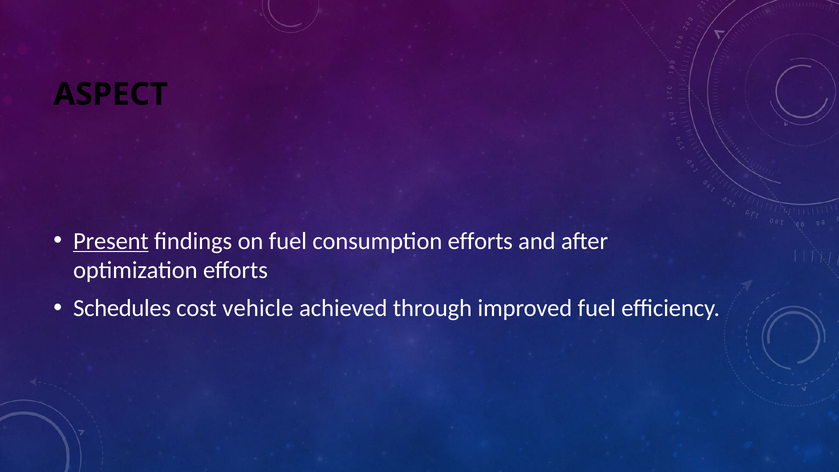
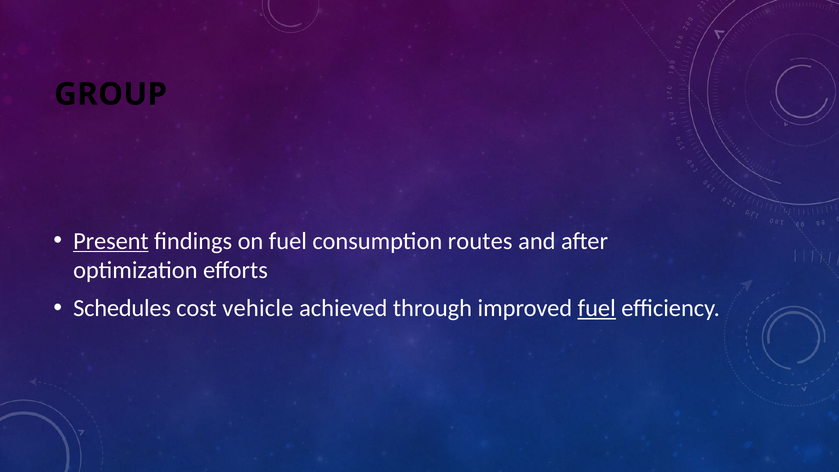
ASPECT: ASPECT -> GROUP (111, 94)
consumption efforts: efforts -> routes (480, 241)
fuel underline: none -> present (597, 308)
